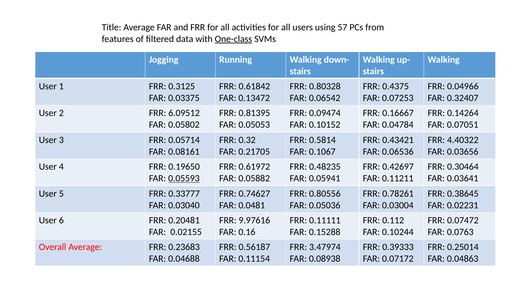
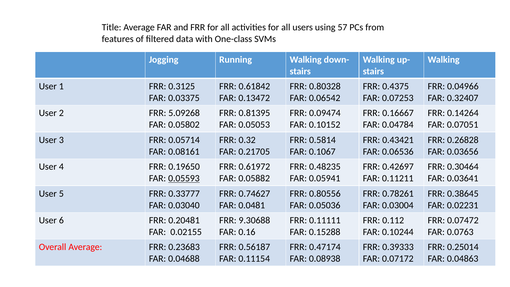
One-class underline: present -> none (233, 39)
6.09512: 6.09512 -> 5.09268 (184, 113)
4.40322: 4.40322 -> 0.26828 (463, 140)
9.97616: 9.97616 -> 9.30688 (254, 220)
3.47974: 3.47974 -> 0.47174 (325, 247)
